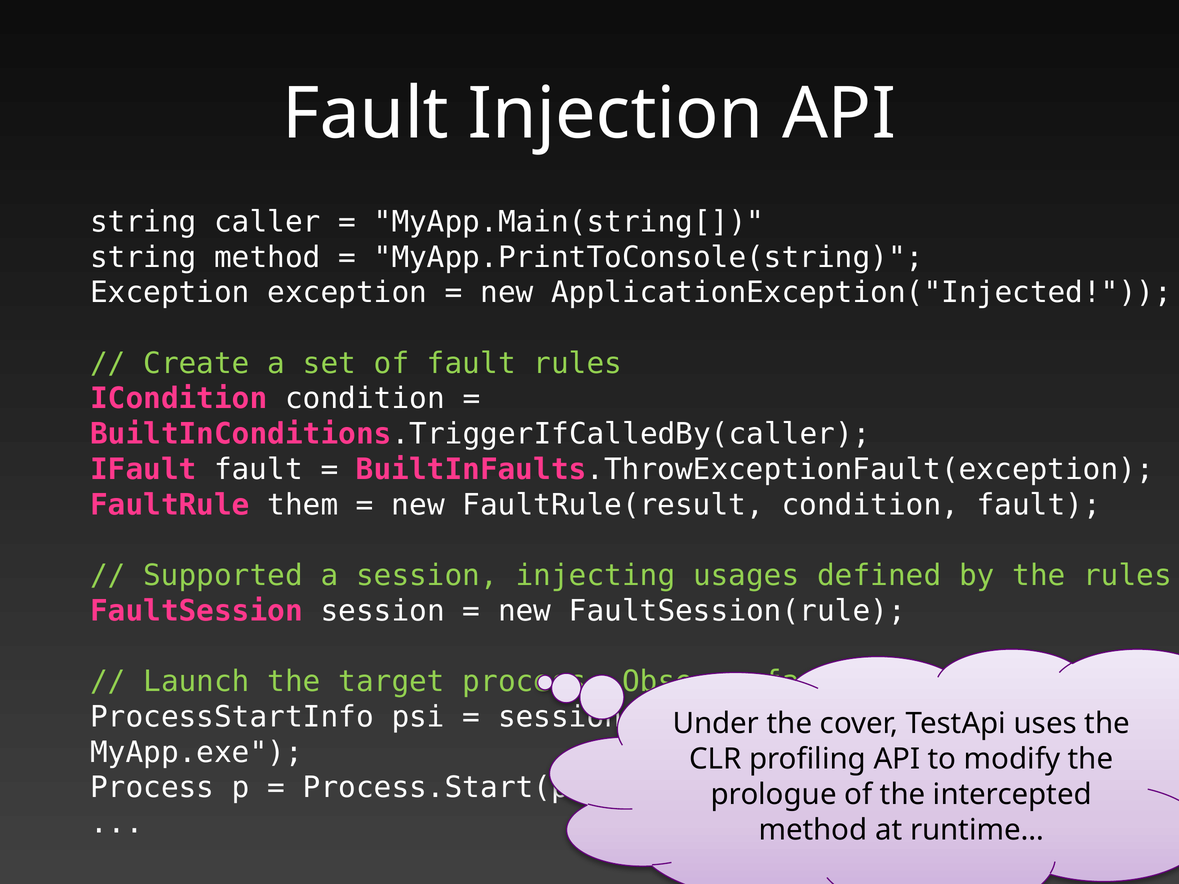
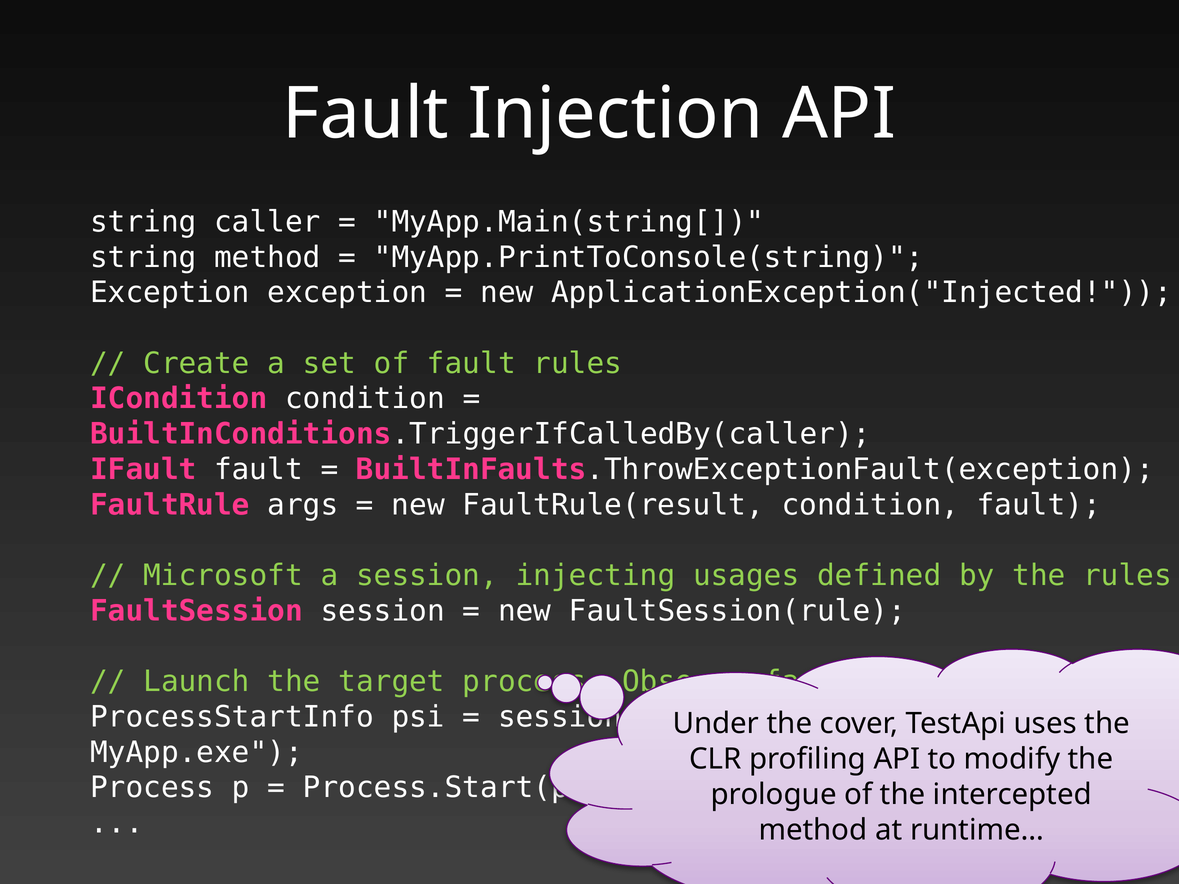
them: them -> args (303, 505)
Supported: Supported -> Microsoft (223, 576)
